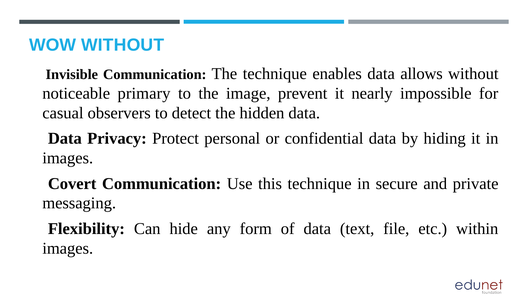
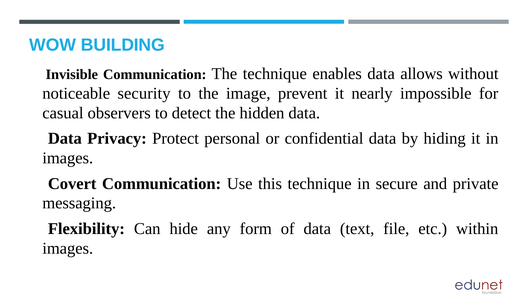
WOW WITHOUT: WITHOUT -> BUILDING (123, 45)
primary: primary -> security (144, 93)
